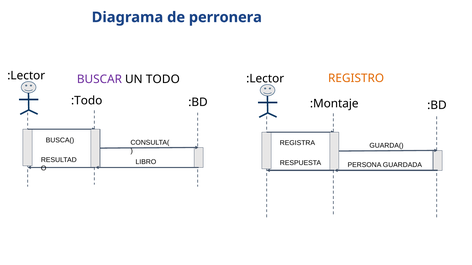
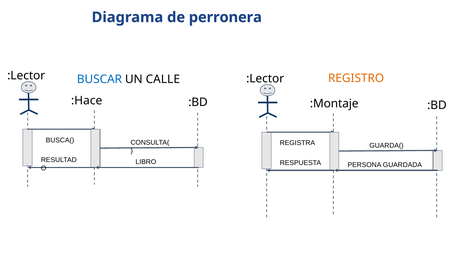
BUSCAR colour: purple -> blue (99, 79)
TODO: TODO -> CALLE (163, 79)
:Todo: :Todo -> :Hace (87, 101)
